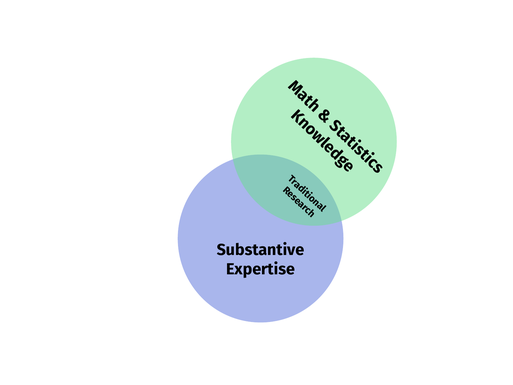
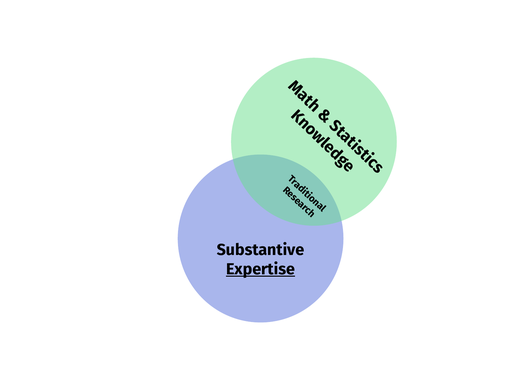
Expertise underline: none -> present (261, 269)
